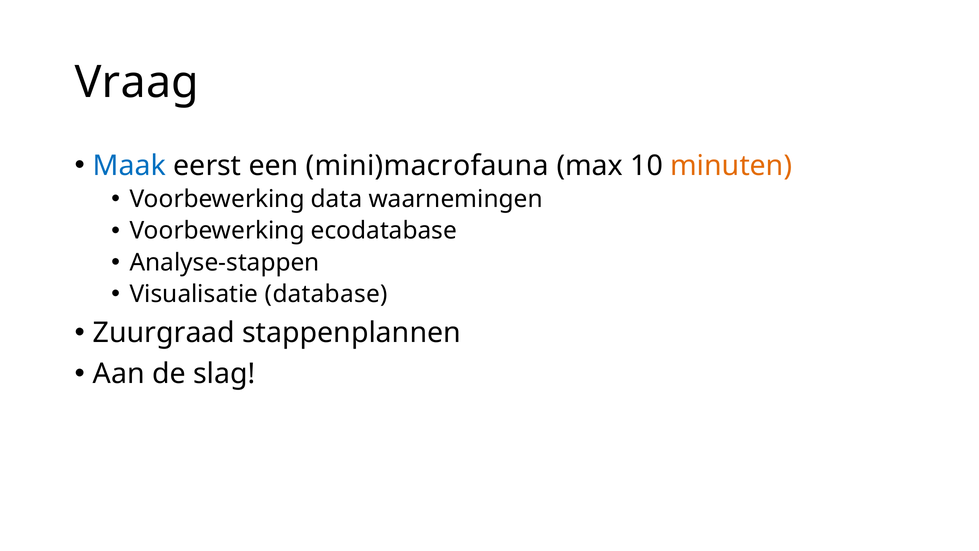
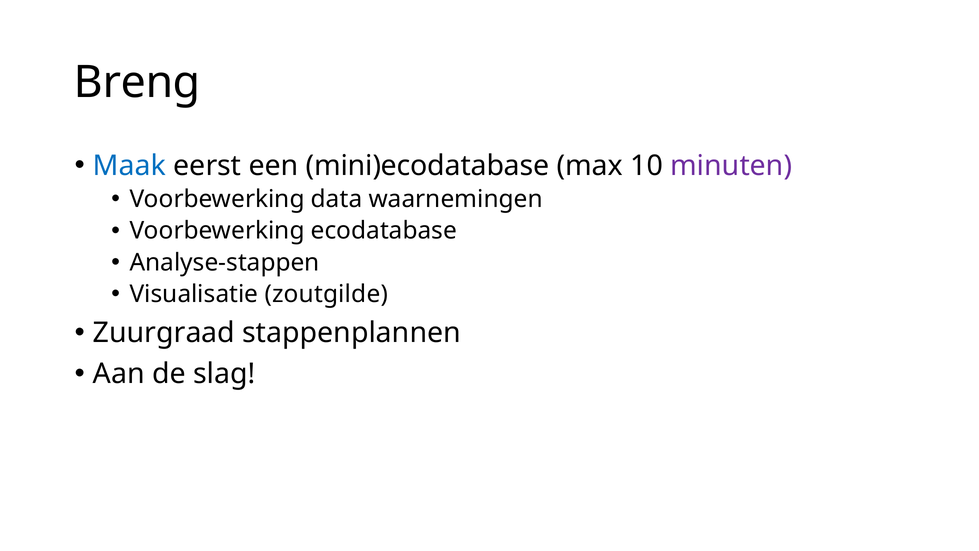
Vraag: Vraag -> Breng (137, 82)
mini)macrofauna: mini)macrofauna -> mini)ecodatabase (428, 166)
minuten colour: orange -> purple (731, 166)
database: database -> zoutgilde (326, 294)
